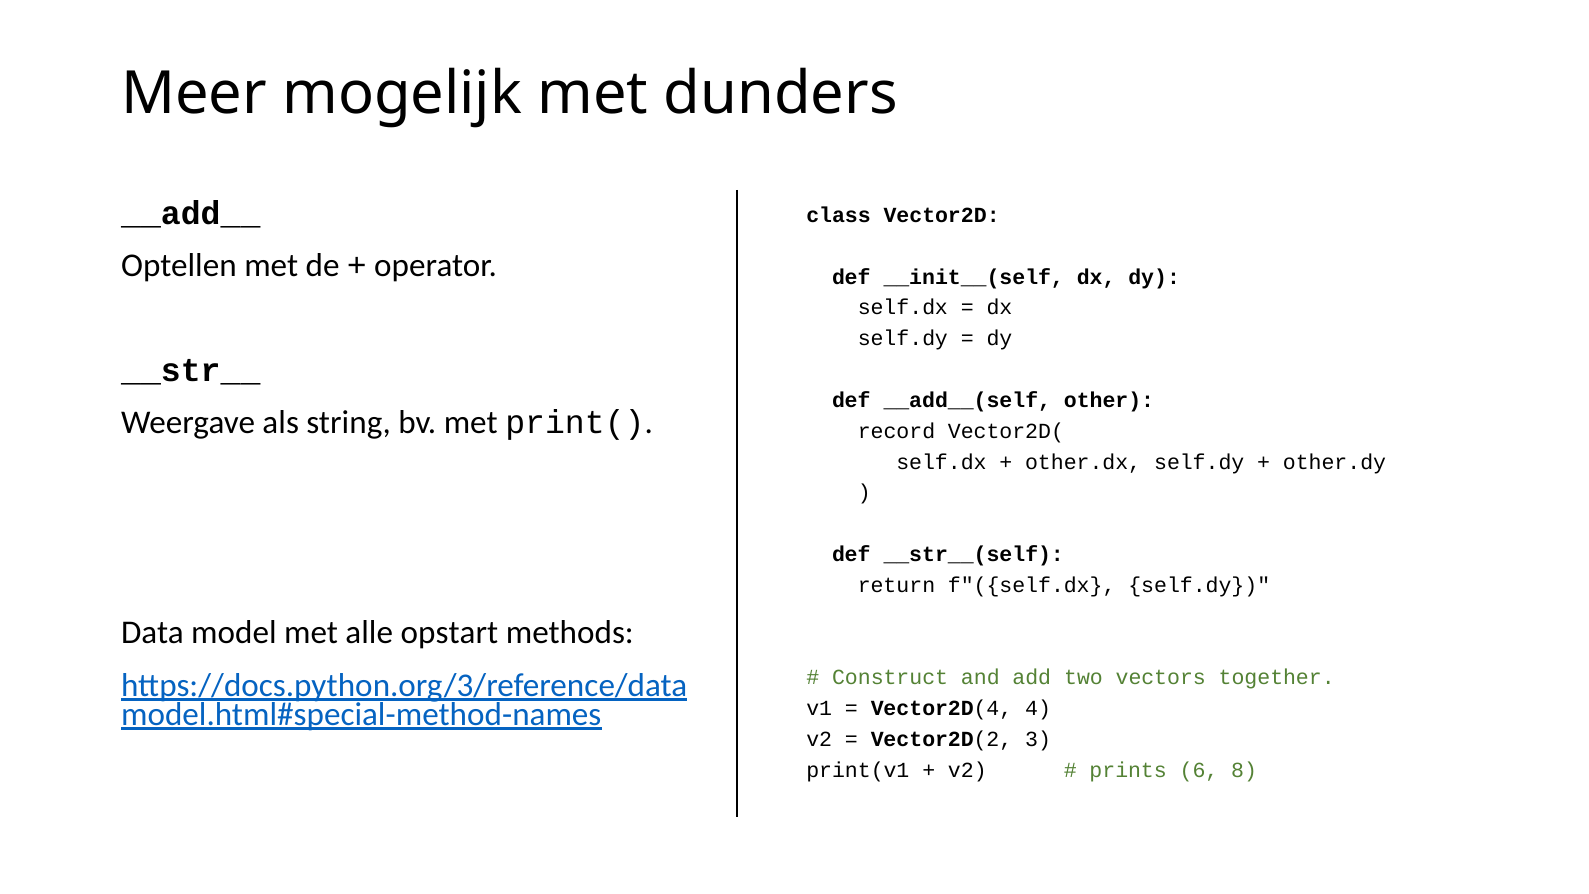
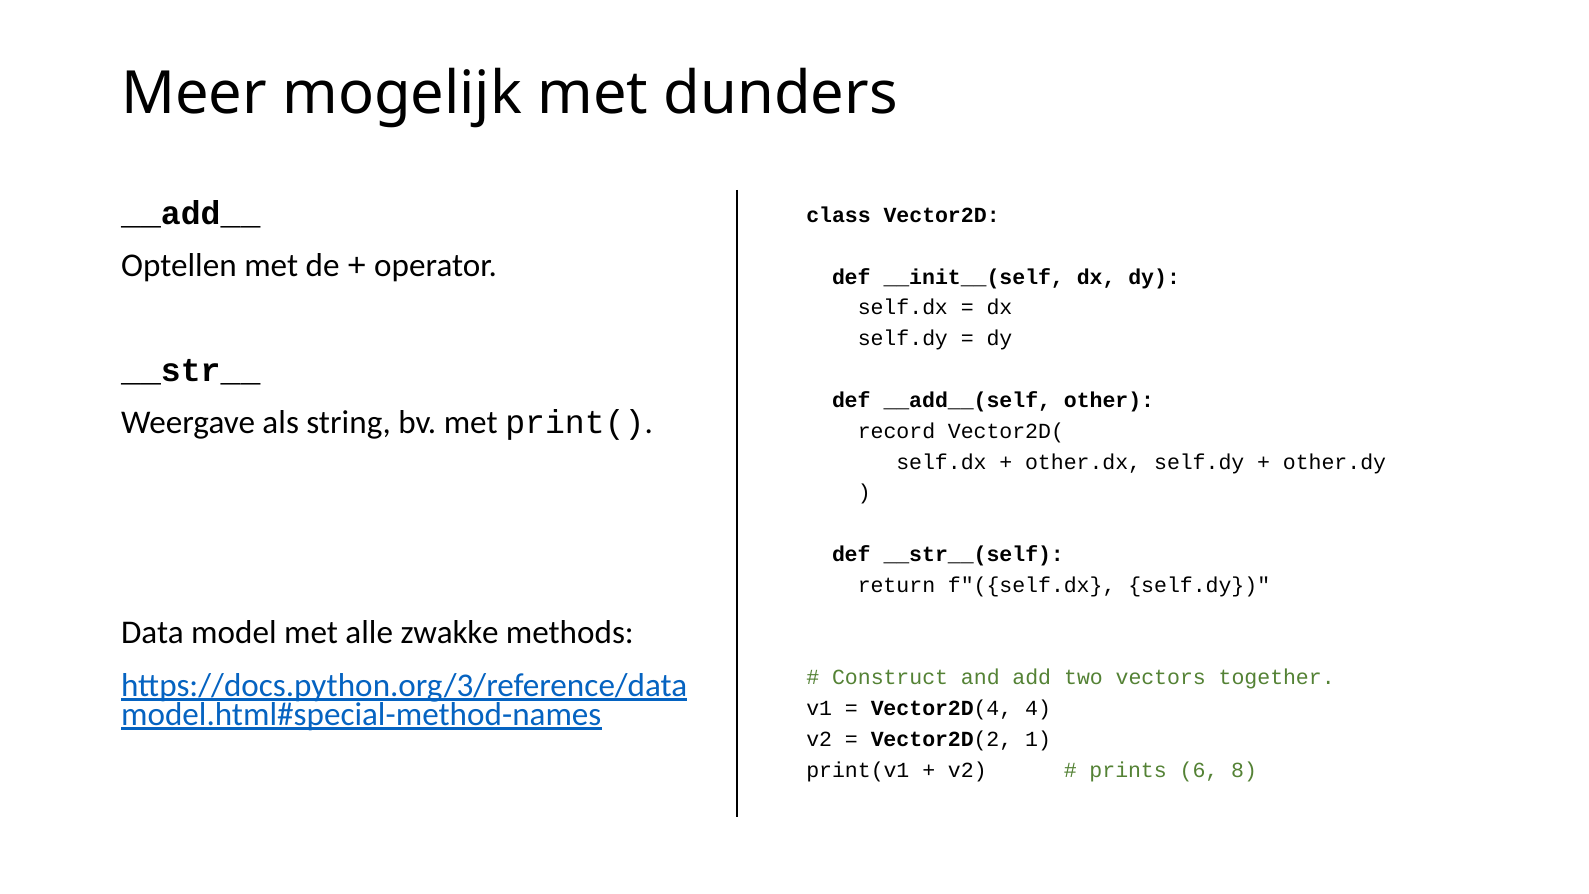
opstart: opstart -> zwakke (450, 632)
3: 3 -> 1 (1038, 739)
